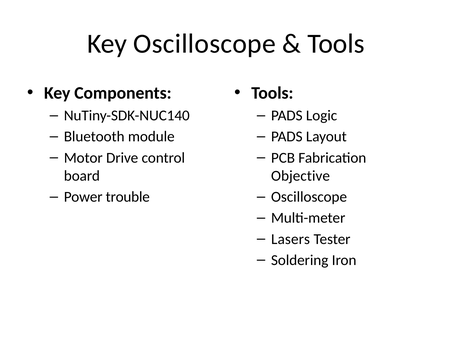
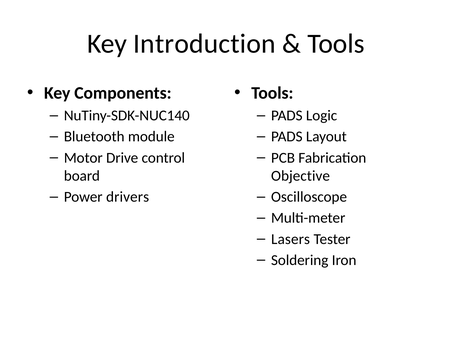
Key Oscilloscope: Oscilloscope -> Introduction (204, 44)
trouble: trouble -> drivers (128, 197)
